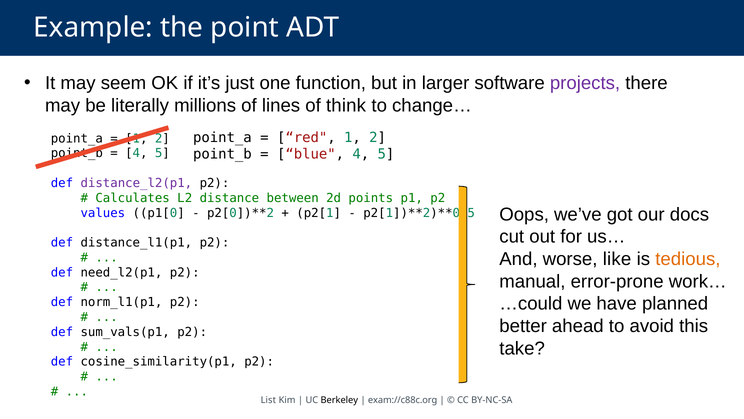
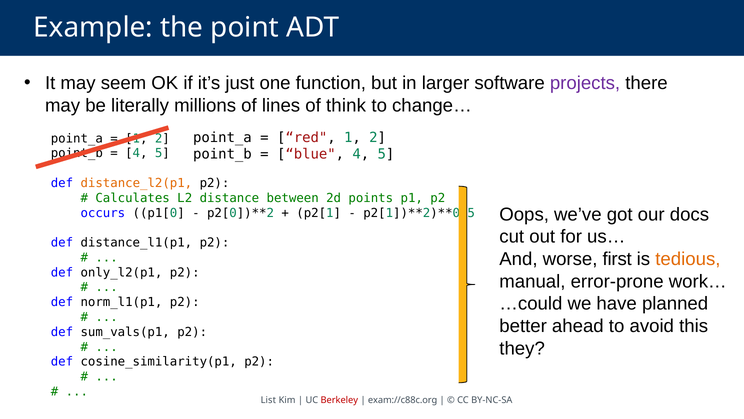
distance_l2(p1 colour: purple -> orange (136, 183)
values: values -> occurs (103, 213)
like: like -> first (617, 259)
need_l2(p1: need_l2(p1 -> only_l2(p1 (121, 272)
take: take -> they (522, 348)
Berkeley colour: black -> red (339, 400)
